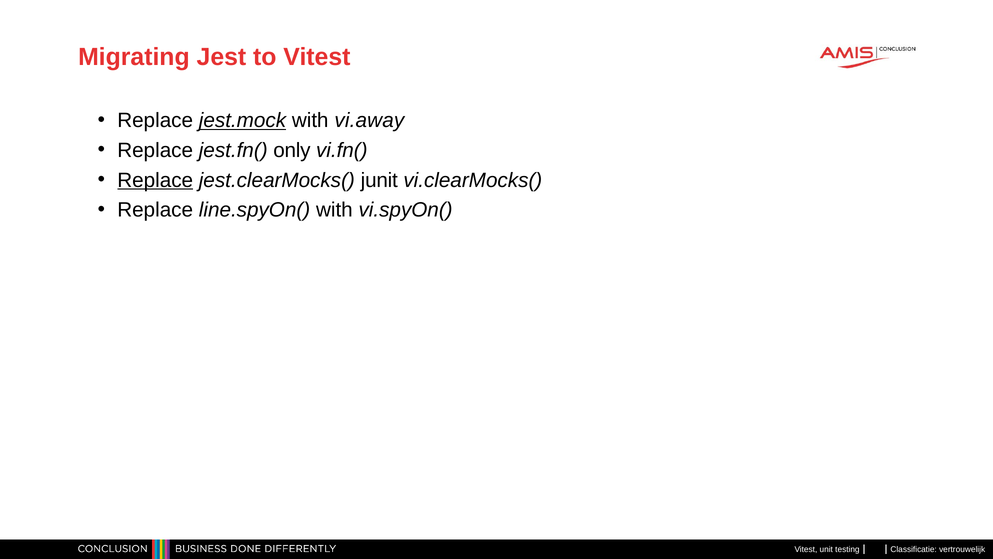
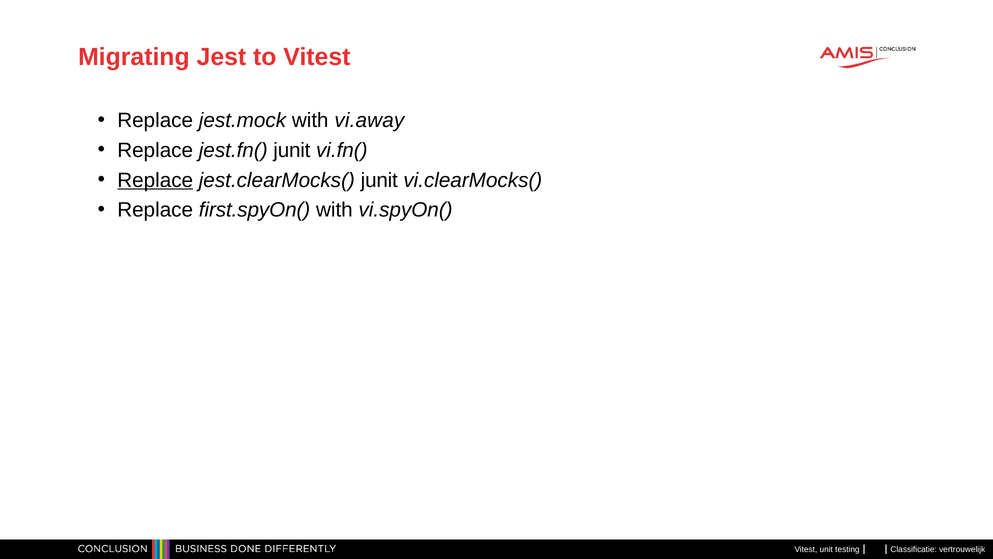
jest.mock underline: present -> none (242, 120)
jest.fn( only: only -> junit (292, 150)
line.spyOn(: line.spyOn( -> first.spyOn( (255, 210)
